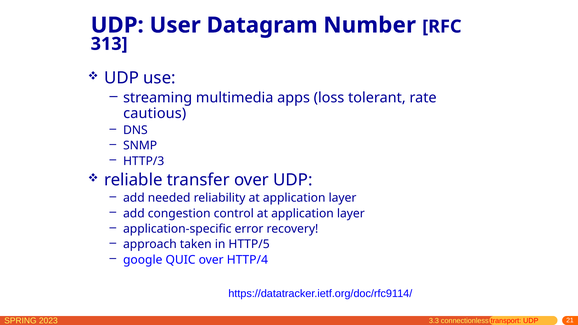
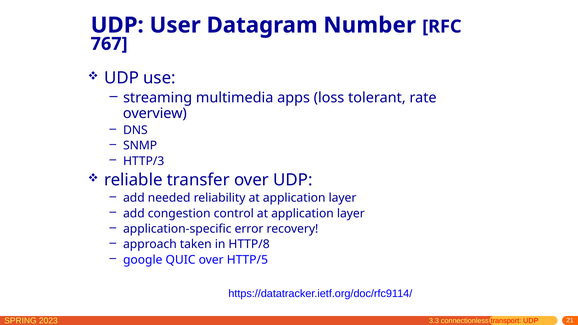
313: 313 -> 767 (109, 44)
cautious: cautious -> overview (155, 114)
HTTP/5: HTTP/5 -> HTTP/8 (249, 244)
HTTP/4: HTTP/4 -> HTTP/5 (247, 260)
